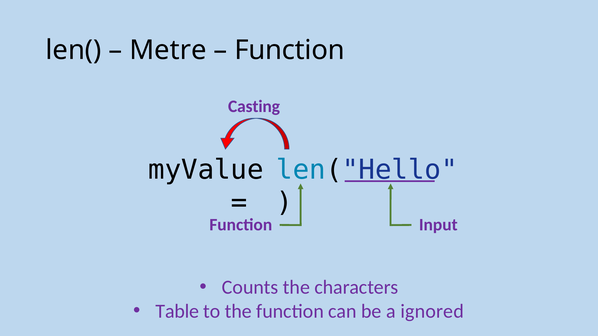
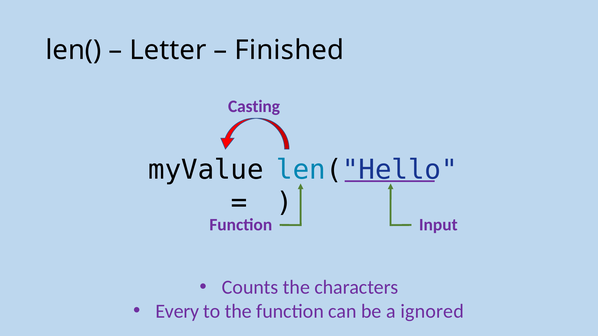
Metre: Metre -> Letter (168, 50)
Function: Function -> Finished (289, 50)
Table: Table -> Every (177, 311)
